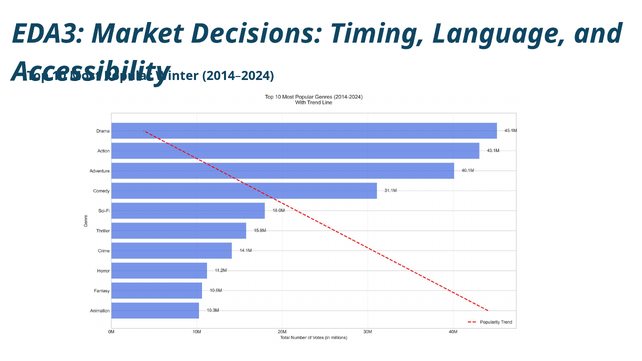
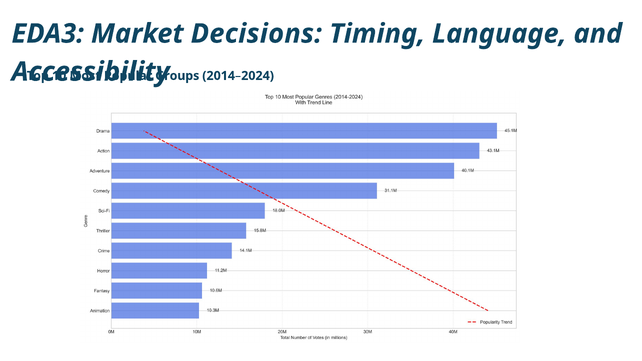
Winter: Winter -> Groups (177, 76)
